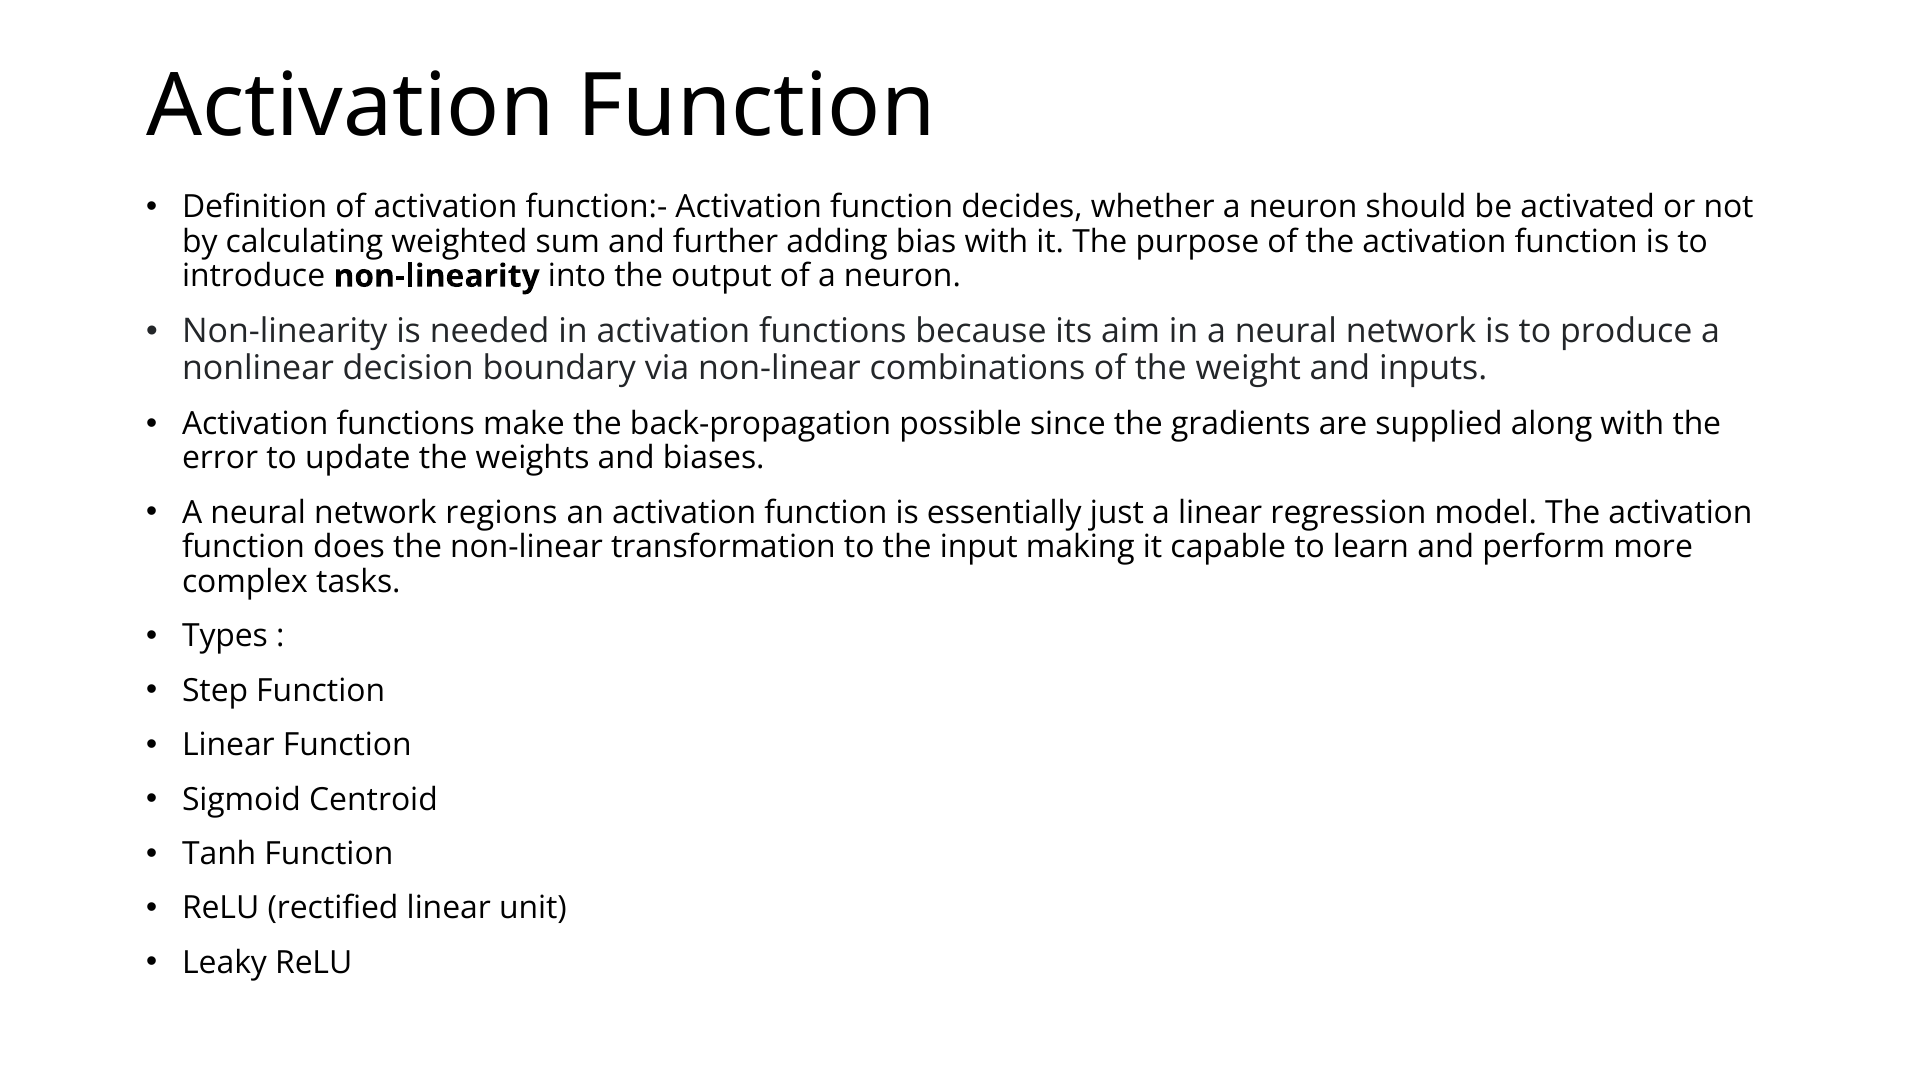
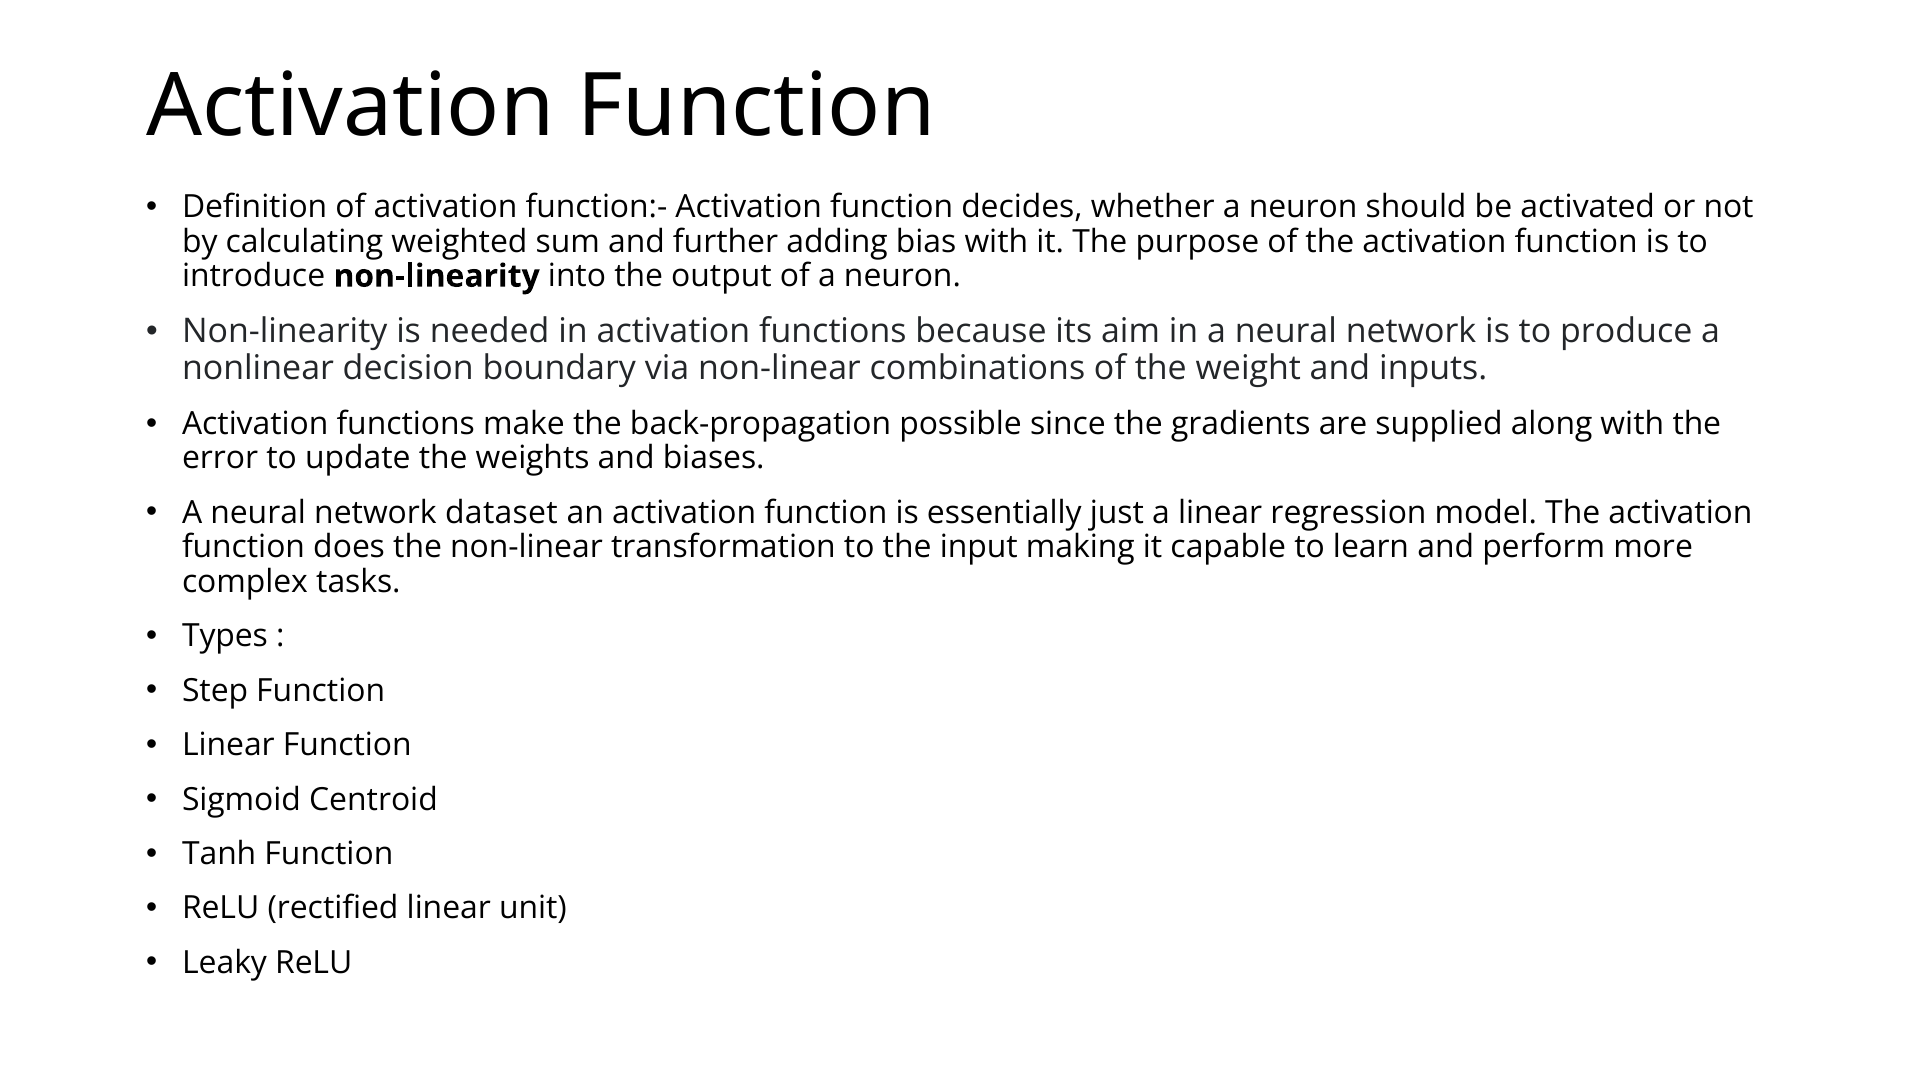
regions: regions -> dataset (501, 513)
